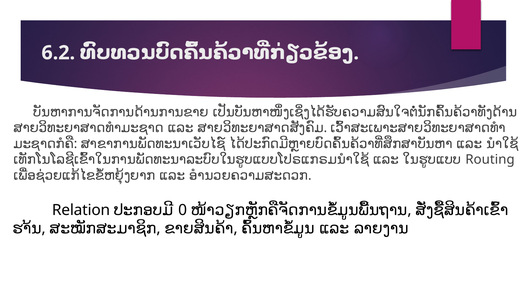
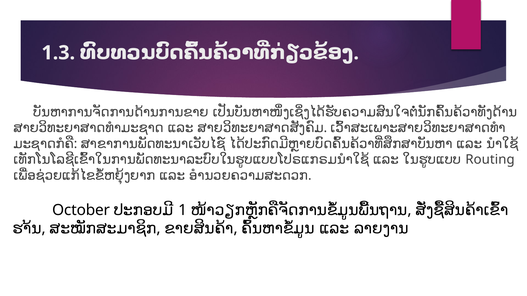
6.2: 6.2 -> 1.3 (58, 53)
Relation: Relation -> October (81, 210)
0: 0 -> 1 (183, 210)
